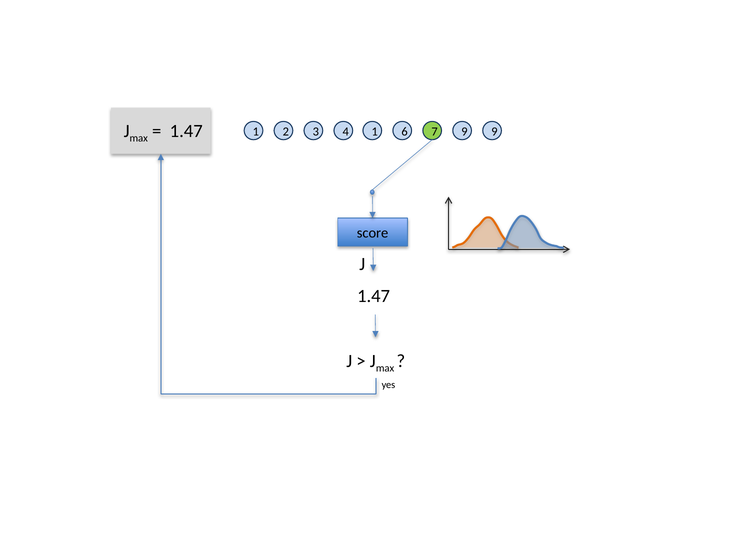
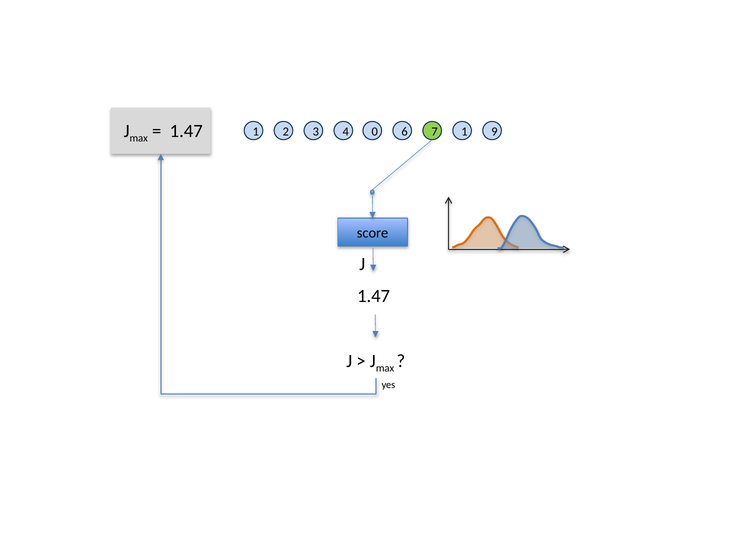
4 1: 1 -> 0 (375, 131)
7 9: 9 -> 1 (465, 131)
